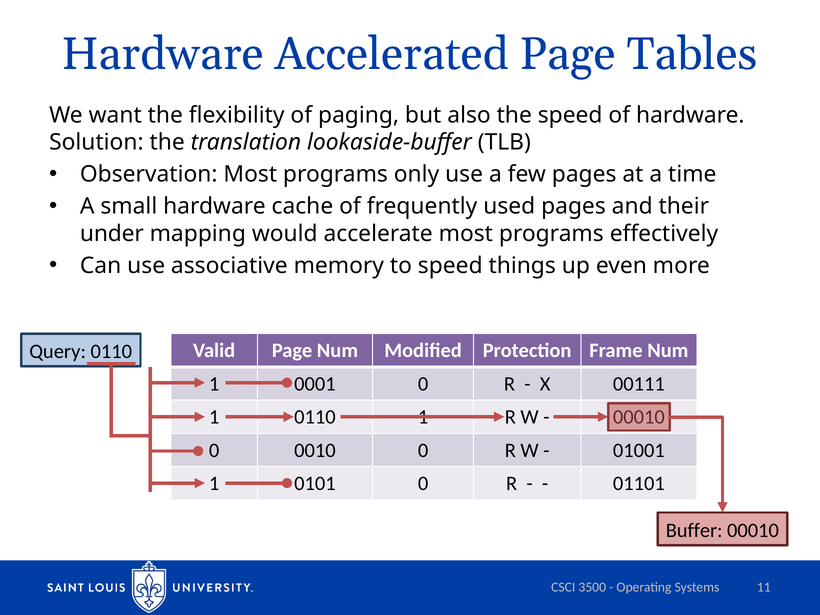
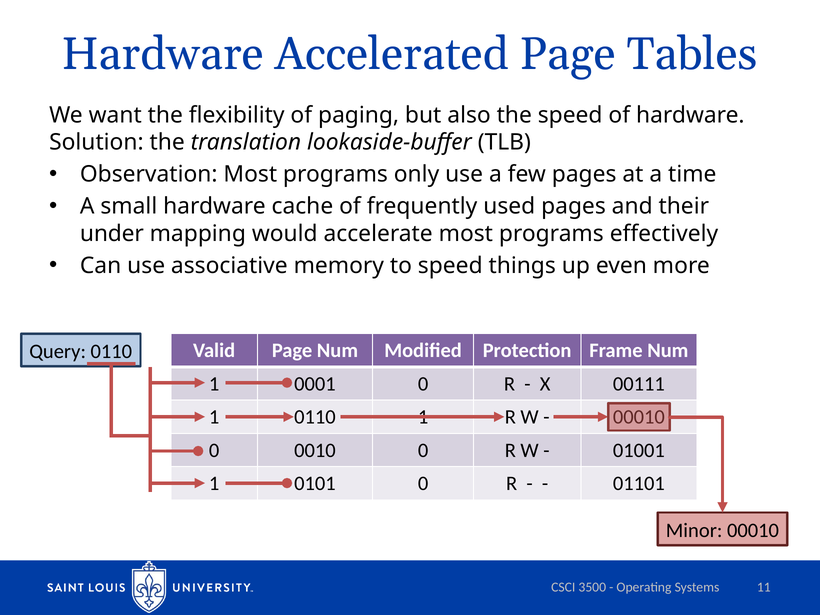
Buffer: Buffer -> Minor (694, 530)
